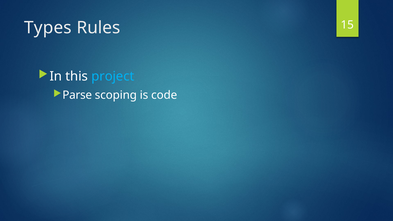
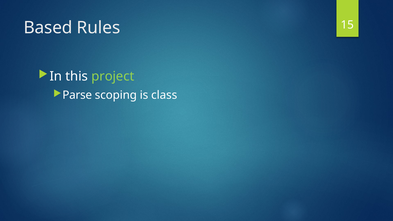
Types: Types -> Based (48, 28)
project colour: light blue -> light green (113, 76)
code: code -> class (164, 95)
